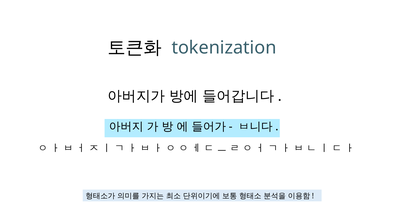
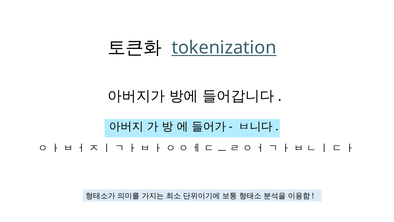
tokenization underline: none -> present (224, 48)
